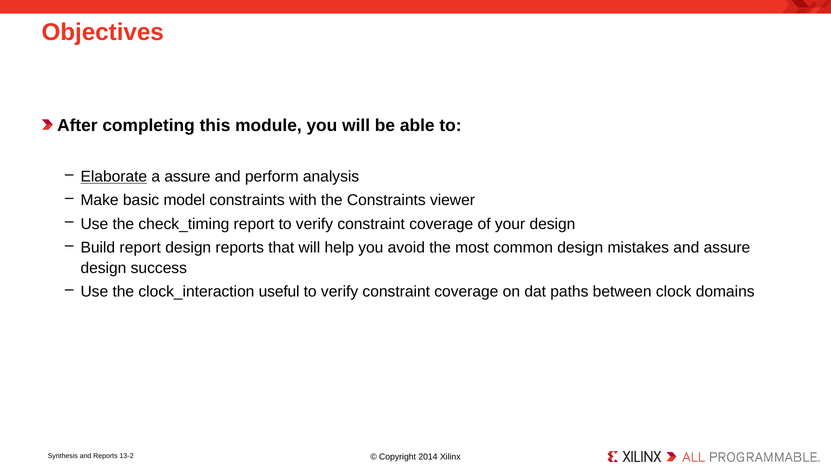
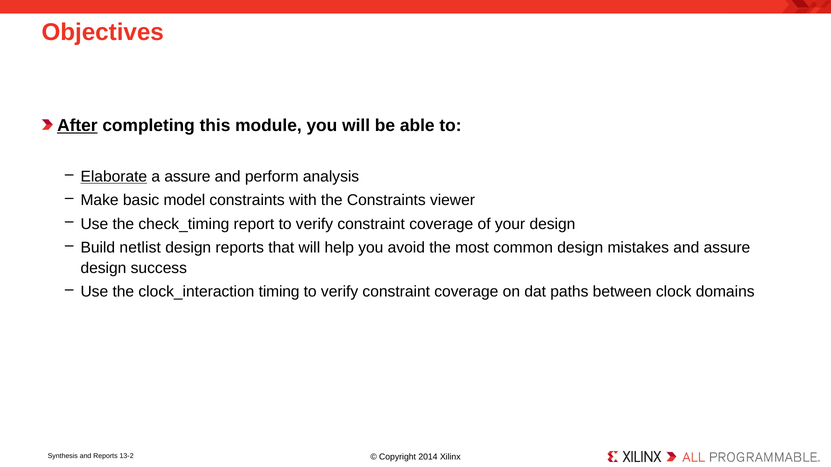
After underline: none -> present (77, 126)
Build report: report -> netlist (140, 248)
useful: useful -> timing (279, 292)
